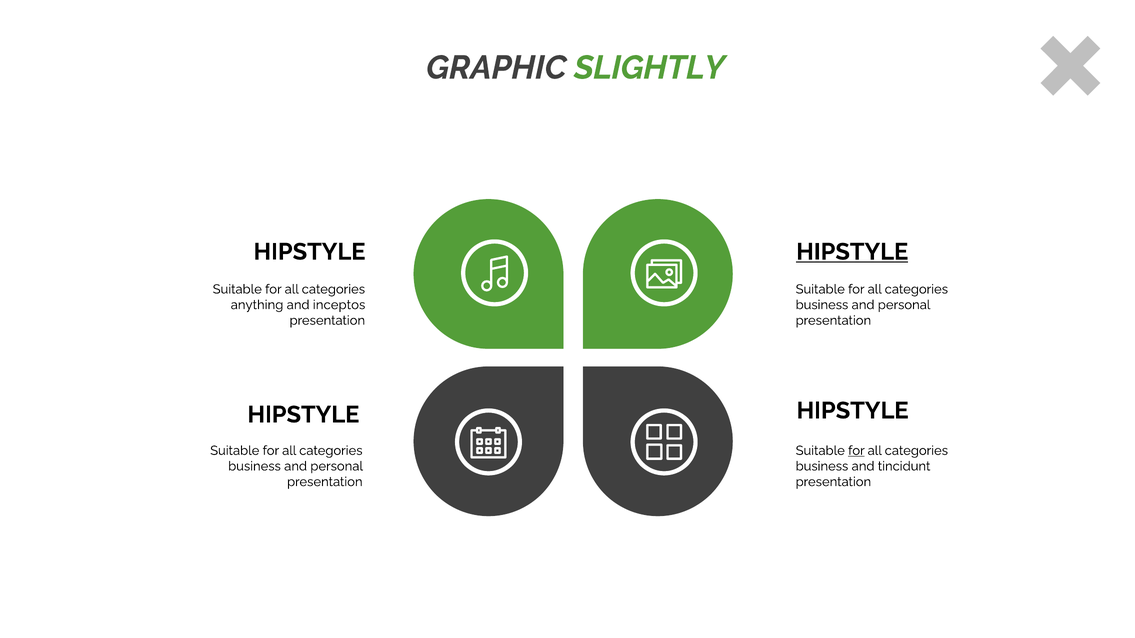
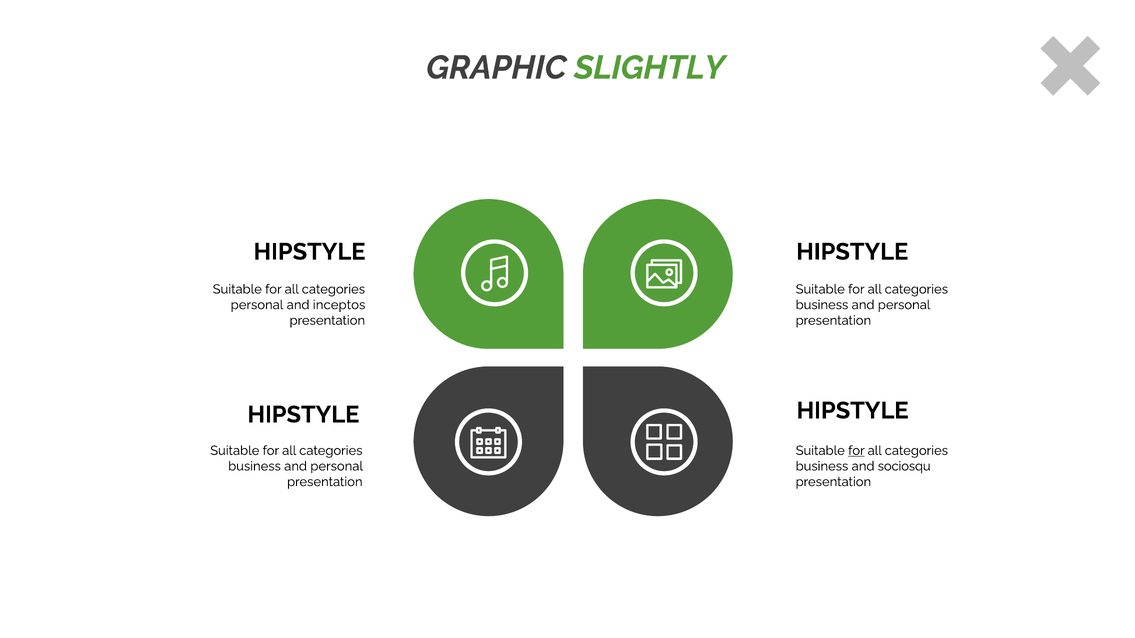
HIPSTYLE underline: present -> none (852, 252)
anything: anything -> personal (257, 305)
tincidunt: tincidunt -> sociosqu (904, 467)
